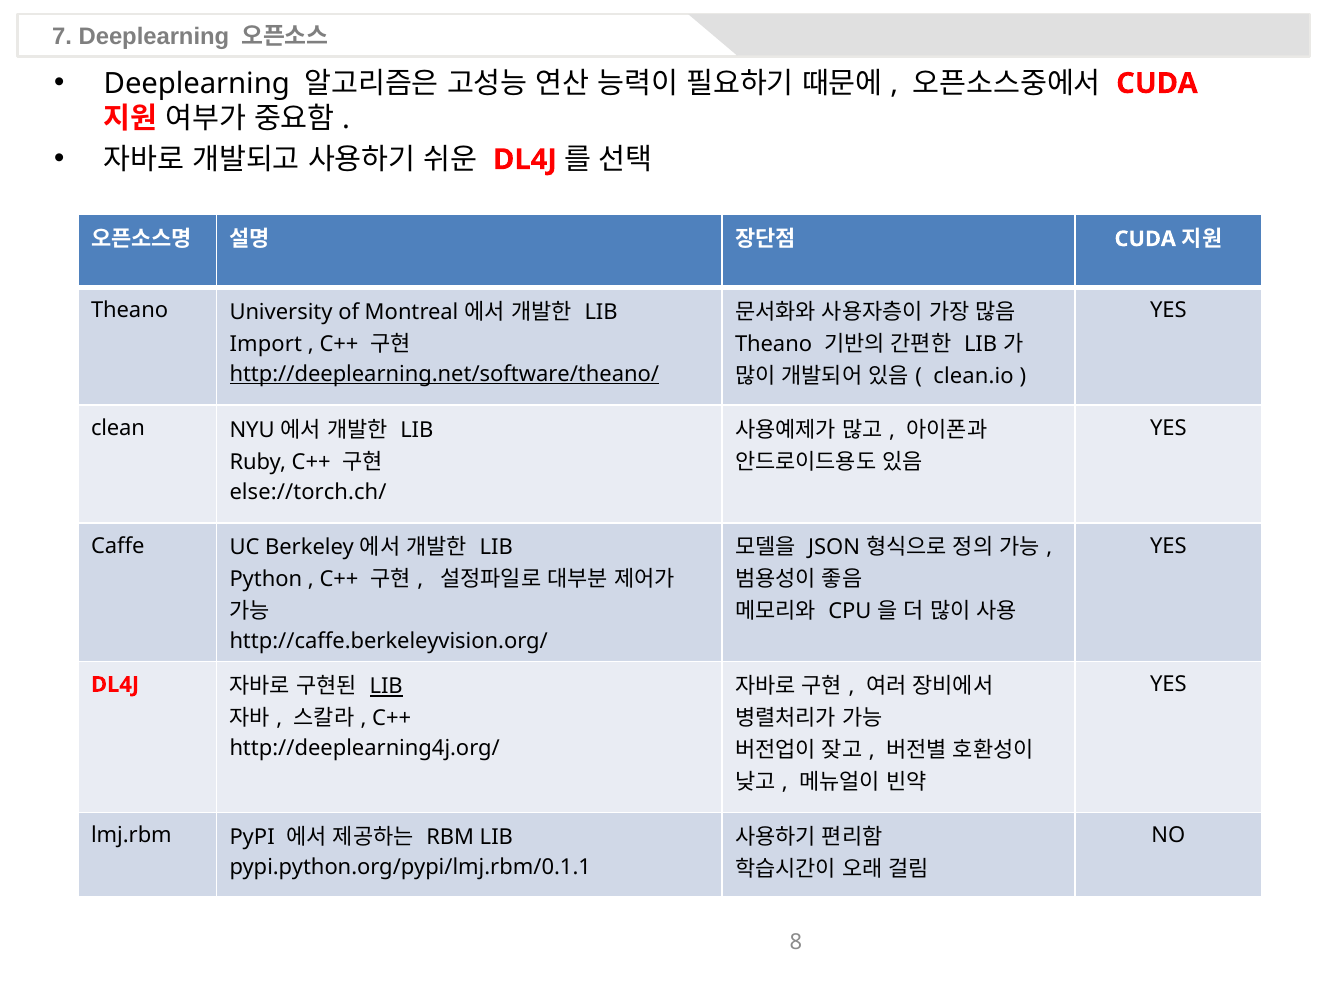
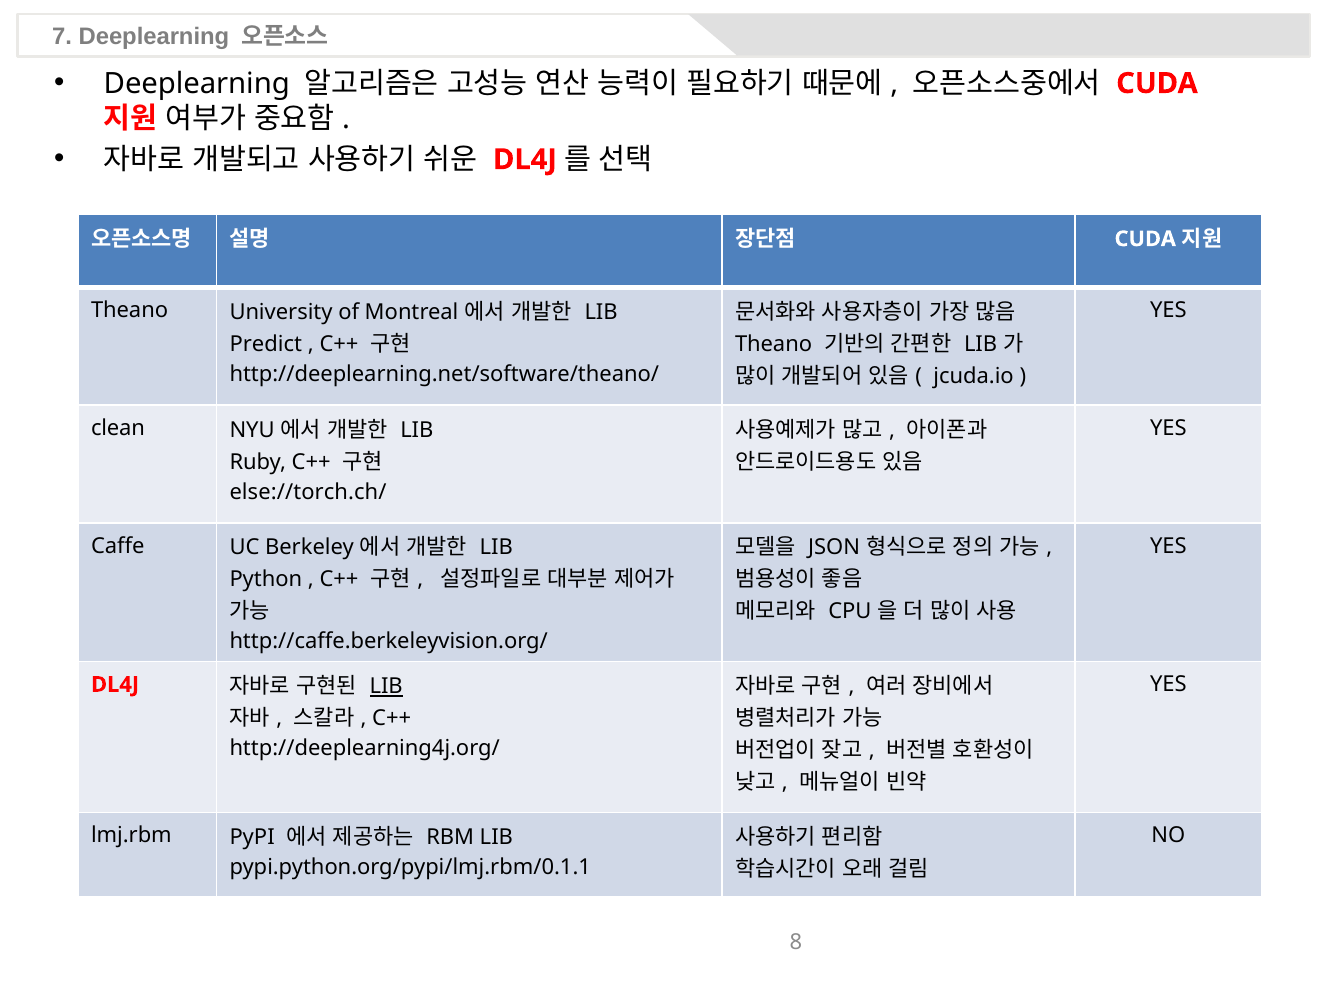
Import: Import -> Predict (266, 344)
clean.io: clean.io -> jcuda.io (974, 376)
http://deeplearning.net/software/theano/ underline: present -> none (444, 374)
